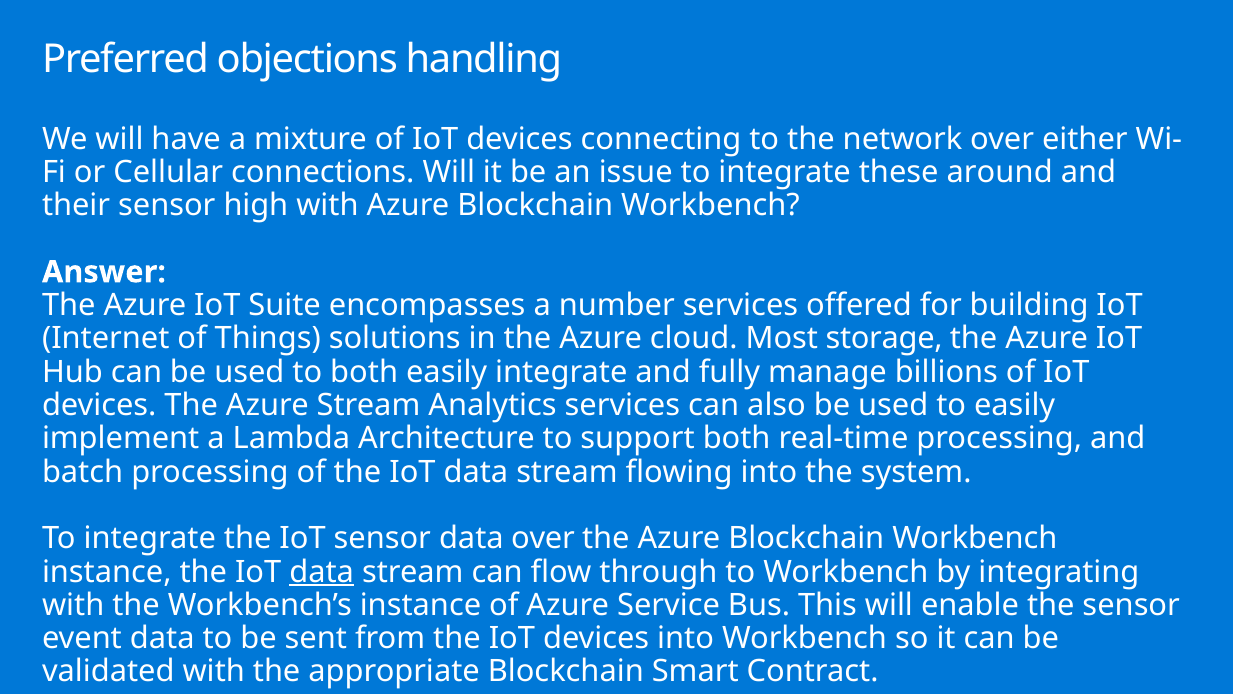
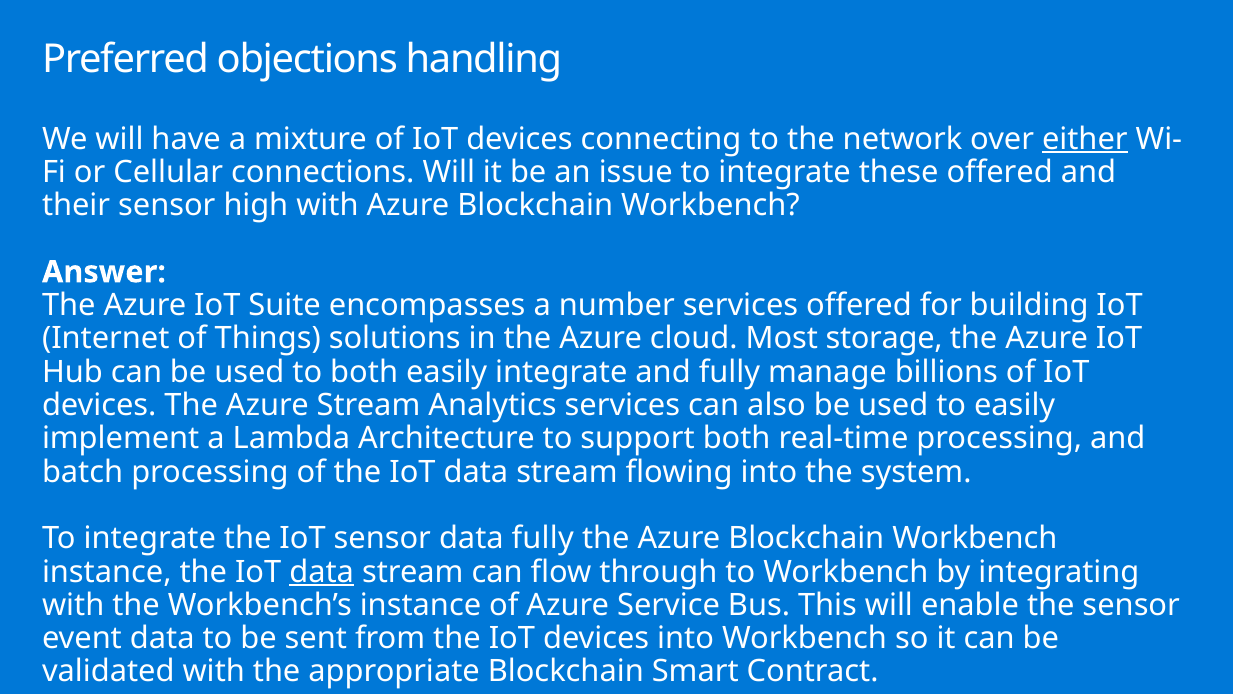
either underline: none -> present (1085, 139)
these around: around -> offered (1000, 172)
data over: over -> fully (543, 538)
